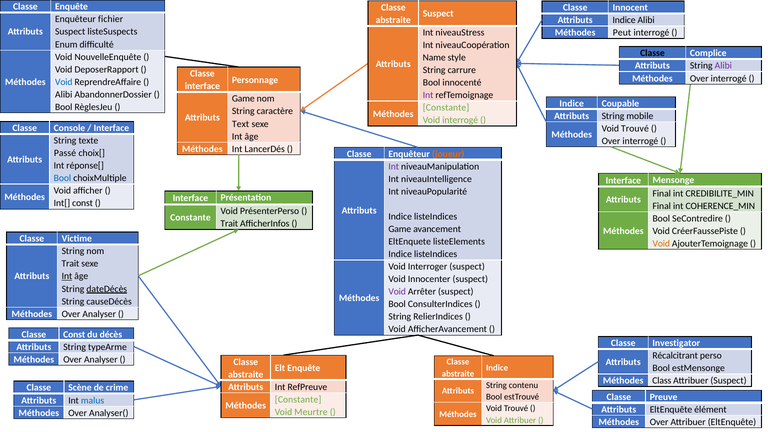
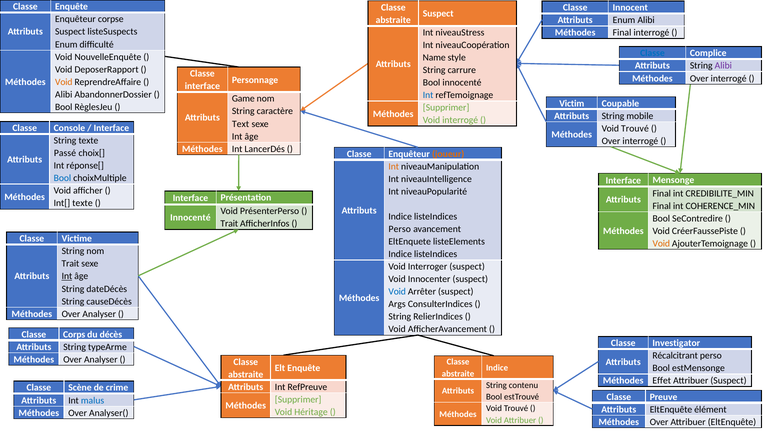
fichier: fichier -> corpse (111, 19)
Attributs Indice: Indice -> Enum (624, 20)
Méthodes Peut: Peut -> Final (622, 33)
Classe colour: black -> blue (652, 53)
Void colour: blue -> orange (64, 82)
Int colour: purple -> blue (428, 95)
Indice: Indice -> Victim (572, 103)
Constante: Constante -> Supprimer (446, 108)
Int colour: purple -> orange (394, 167)
Int[ const: const -> texte (82, 203)
Constante: Constante -> Innocenté (190, 218)
Game: Game -> Perso (400, 229)
dateDécès underline: present -> none (107, 289)
Void colour: purple -> blue (397, 292)
Bool: Bool -> Args (397, 304)
Classe Const: Const -> Corps (74, 334)
Class: Class -> Effet (662, 381)
Constante: Constante -> Supprimer (298, 399)
Meurtre: Meurtre -> Héritage (311, 412)
